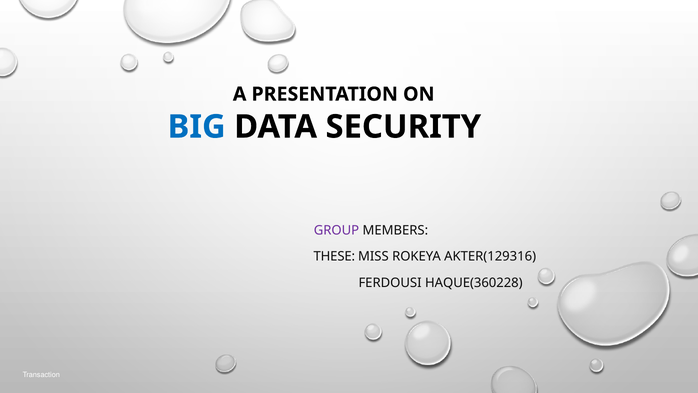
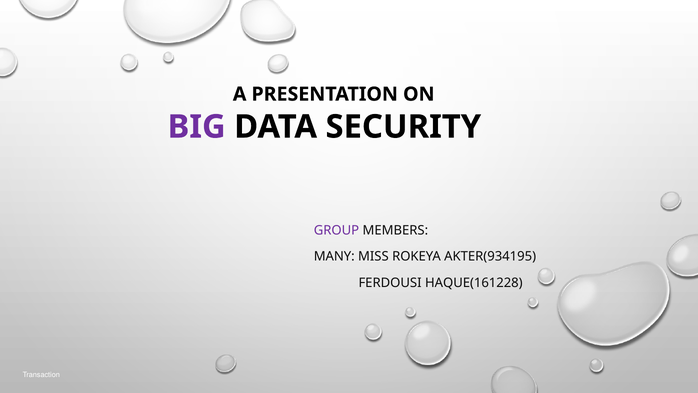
BIG colour: blue -> purple (197, 127)
THESE: THESE -> MANY (334, 256)
AKTER(129316: AKTER(129316 -> AKTER(934195 (490, 256)
HAQUE(360228: HAQUE(360228 -> HAQUE(161228 (474, 282)
